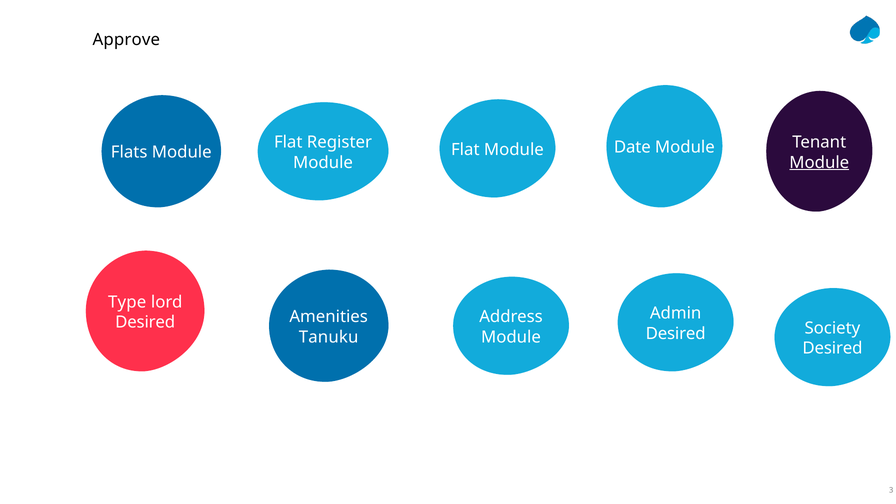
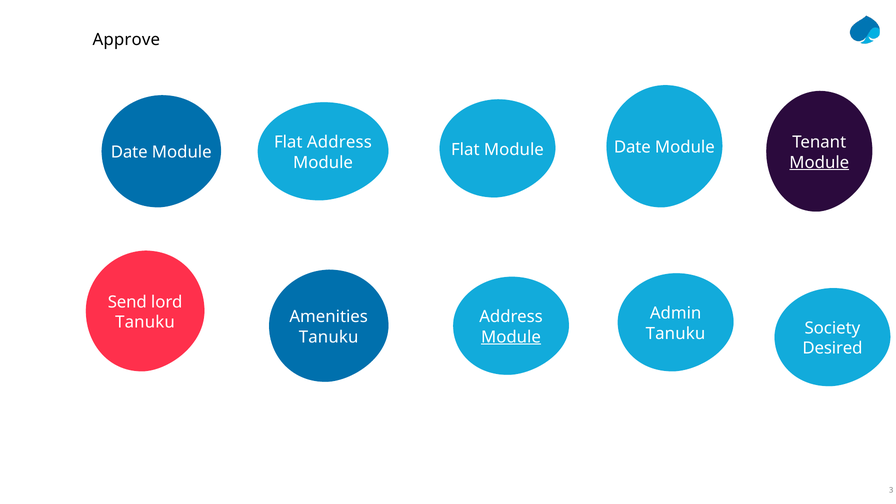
Flat Register: Register -> Address (339, 142)
Flats: Flats -> Date (129, 152)
Type: Type -> Send (127, 302)
Desired: Desired -> Tanuku (145, 322)
Desired: Desired -> Tanuku (675, 333)
Module underline: none -> present (511, 337)
